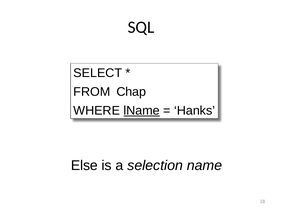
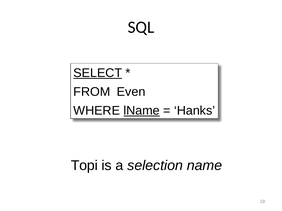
SELECT underline: none -> present (98, 73)
Chap: Chap -> Even (131, 92)
Else: Else -> Topi (84, 166)
